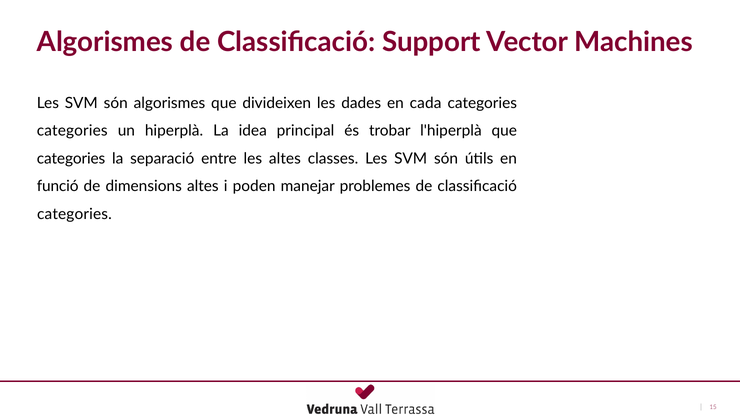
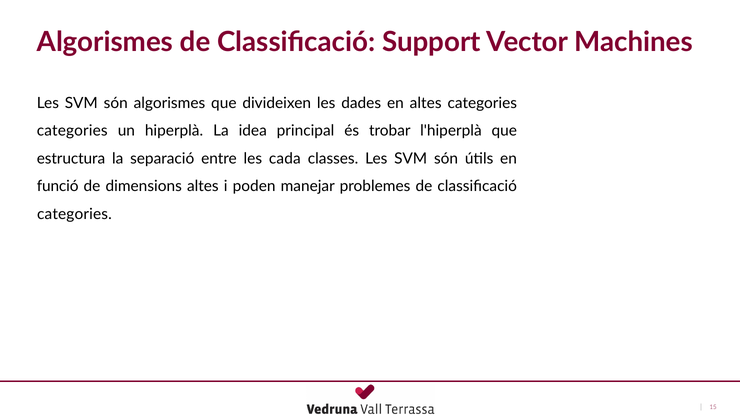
en cada: cada -> altes (426, 103)
categories: categories -> estructura (71, 159)
les altes: altes -> cada (285, 159)
